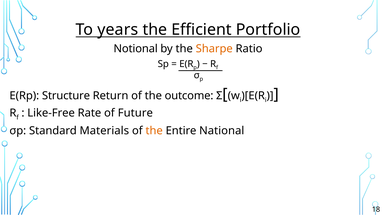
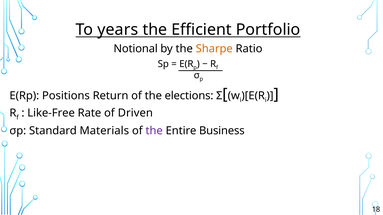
Structure: Structure -> Positions (66, 96)
outcome: outcome -> elections (189, 96)
Future: Future -> Driven (135, 113)
the colour: orange -> purple (154, 131)
National: National -> Business (222, 131)
